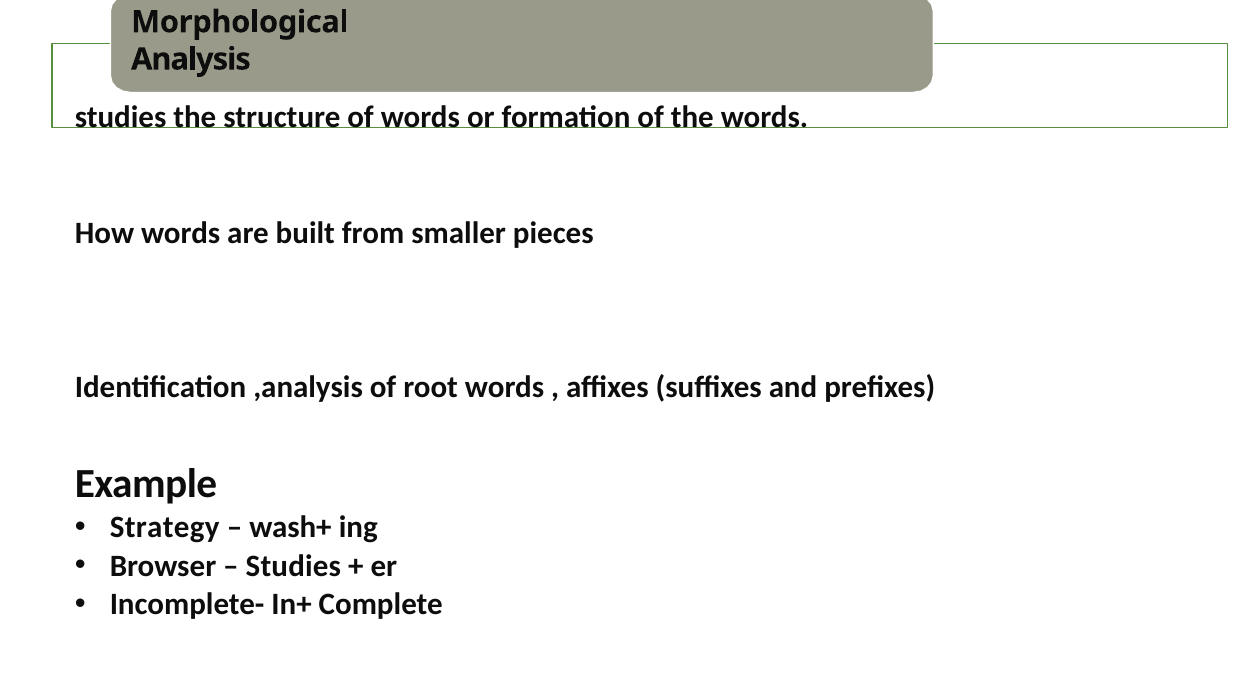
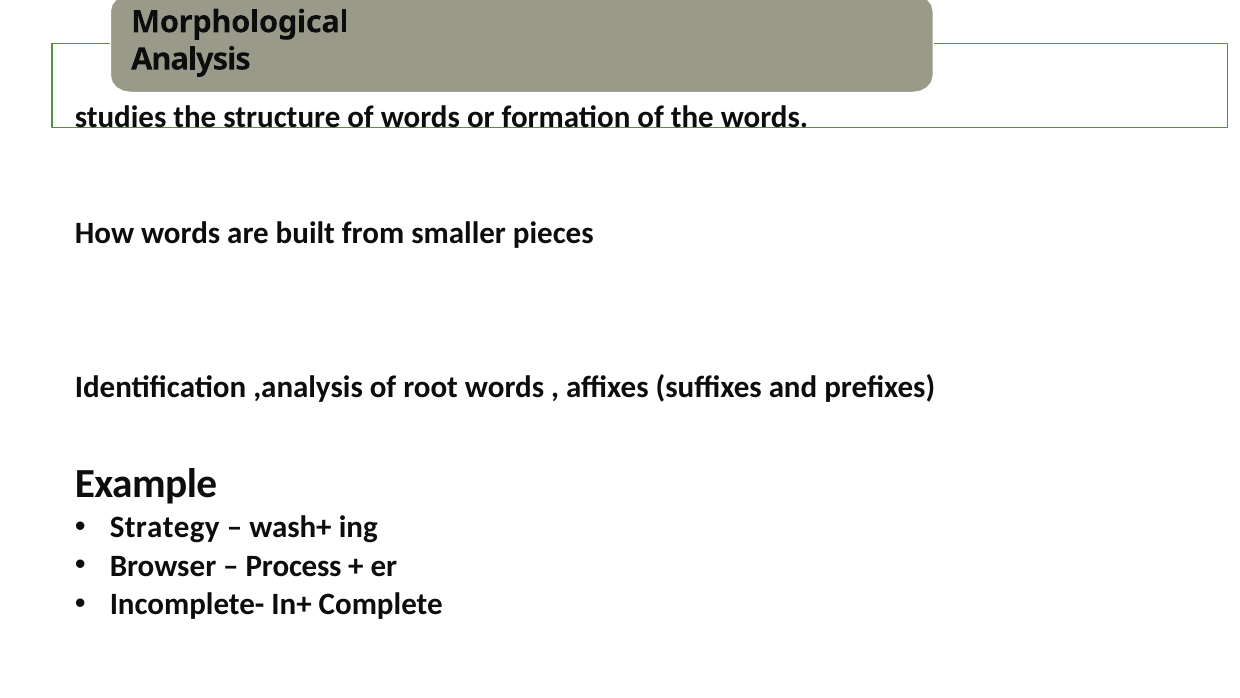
Studies: Studies -> Process (294, 566)
